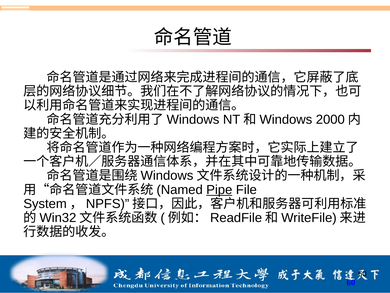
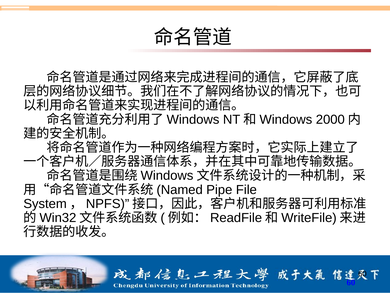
Pipe underline: present -> none (219, 189)
